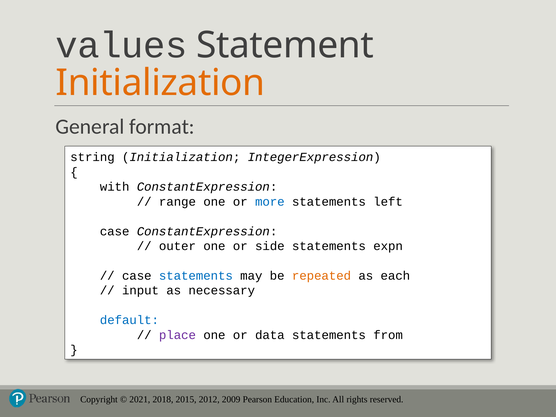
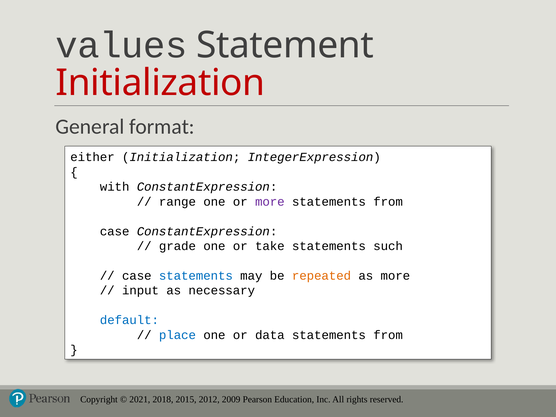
Initialization colour: orange -> red (160, 83)
string: string -> either (93, 157)
more colour: blue -> purple (270, 202)
left: left -> from (388, 202)
outer: outer -> grade (177, 246)
side: side -> take (270, 246)
expn: expn -> such (388, 246)
as each: each -> more (395, 276)
place colour: purple -> blue (177, 335)
